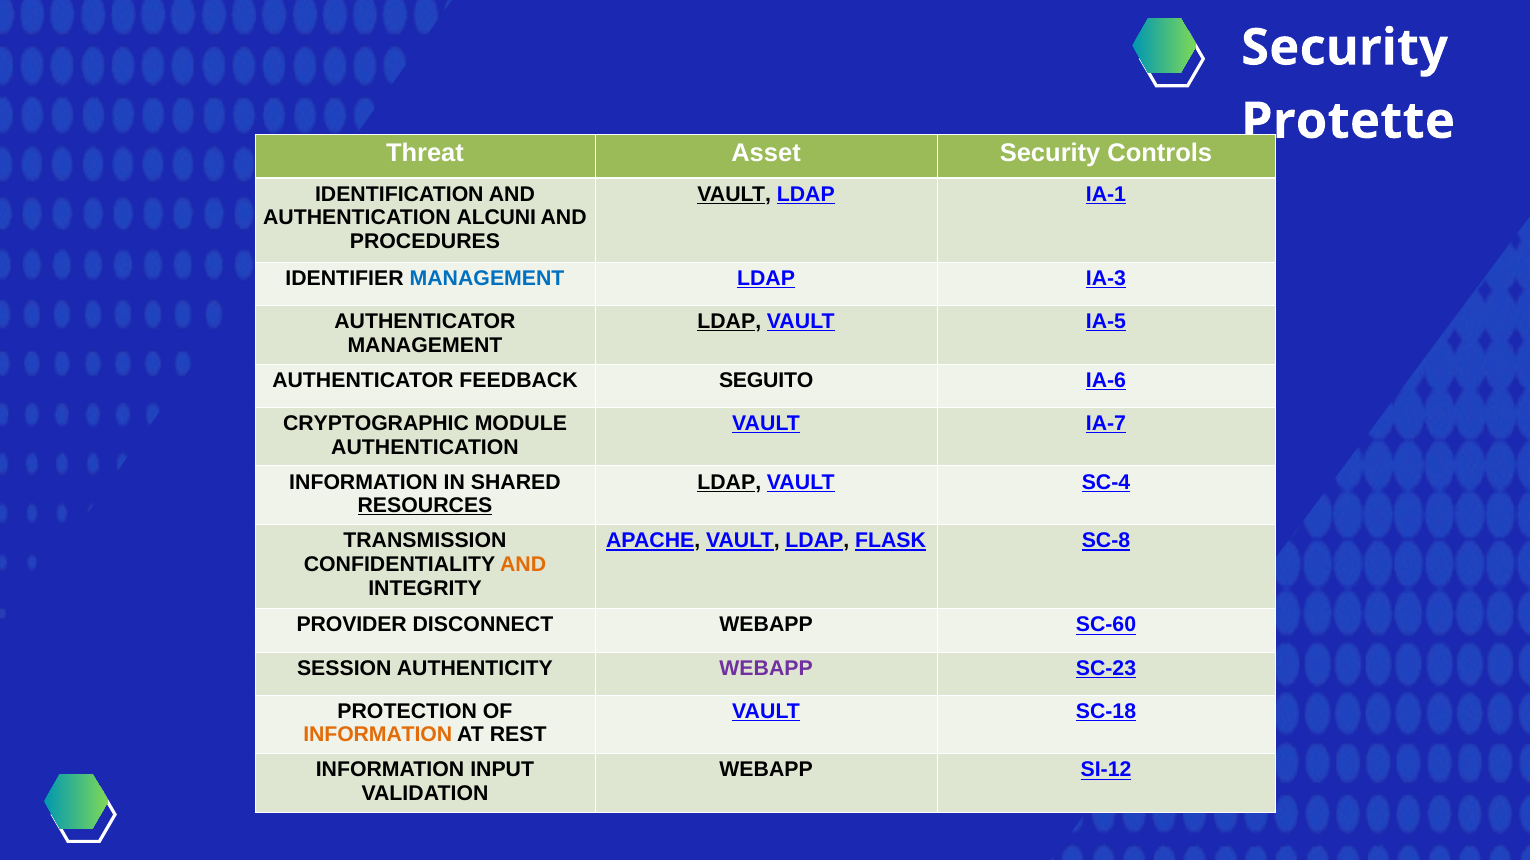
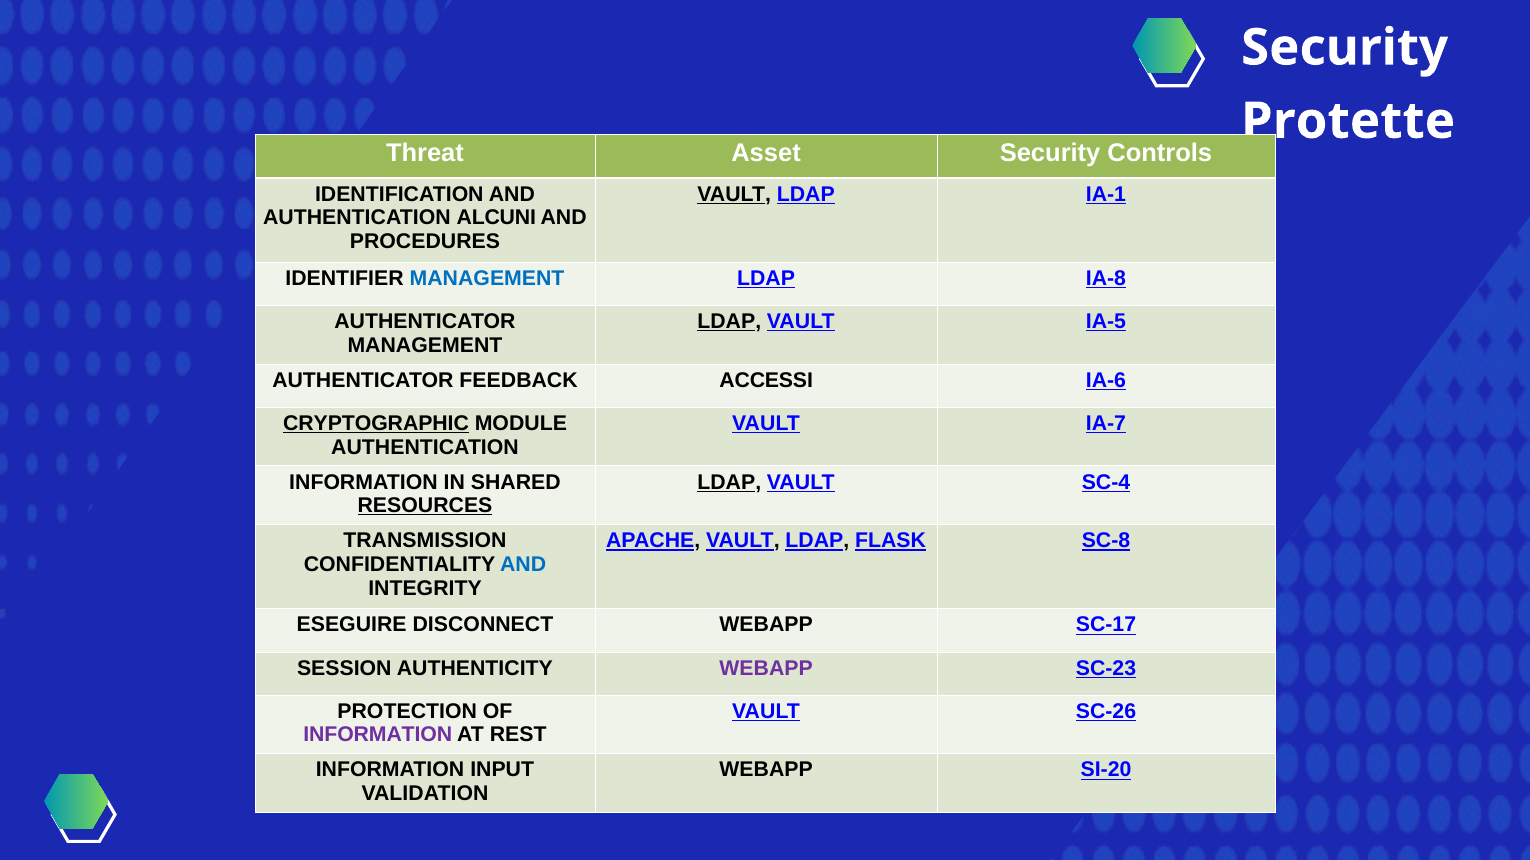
IA-3: IA-3 -> IA-8 (1106, 278)
SEGUITO: SEGUITO -> ACCESSI (766, 380)
CRYPTOGRAPHIC underline: none -> present (376, 424)
AND colour: orange -> blue (523, 565)
PROVIDER: PROVIDER -> ESEGUIRE (352, 625)
SC-60: SC-60 -> SC-17 (1106, 625)
SC-18: SC-18 -> SC-26 (1106, 712)
INFORMATION colour: orange -> purple (378, 735)
SI-12: SI-12 -> SI-20 (1106, 770)
